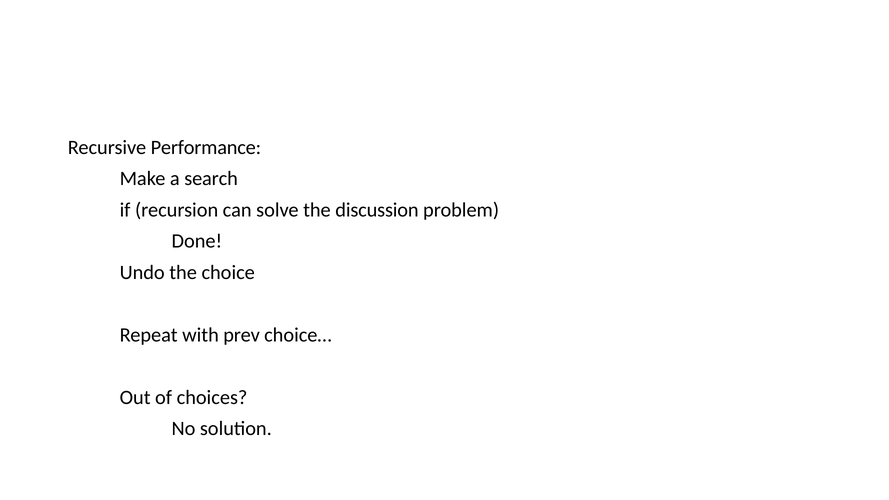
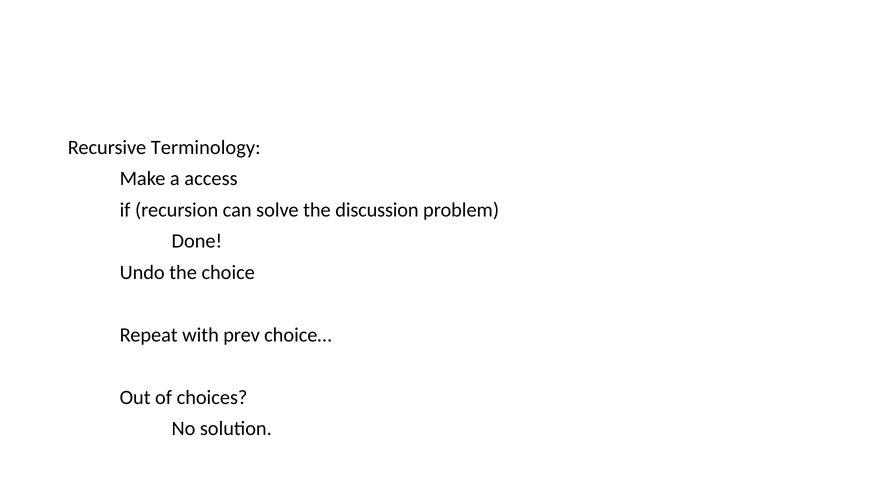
Performance: Performance -> Terminology (206, 147)
search: search -> access (211, 179)
